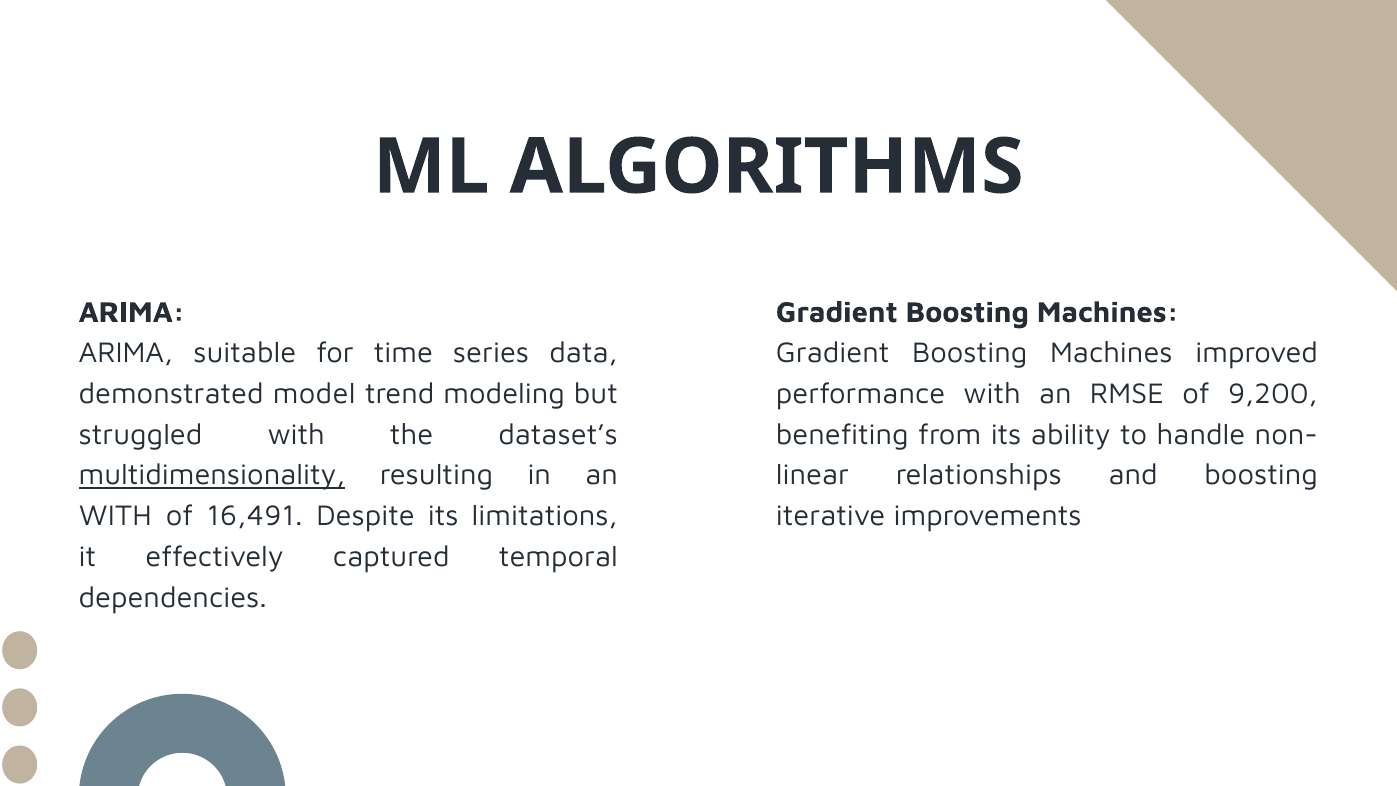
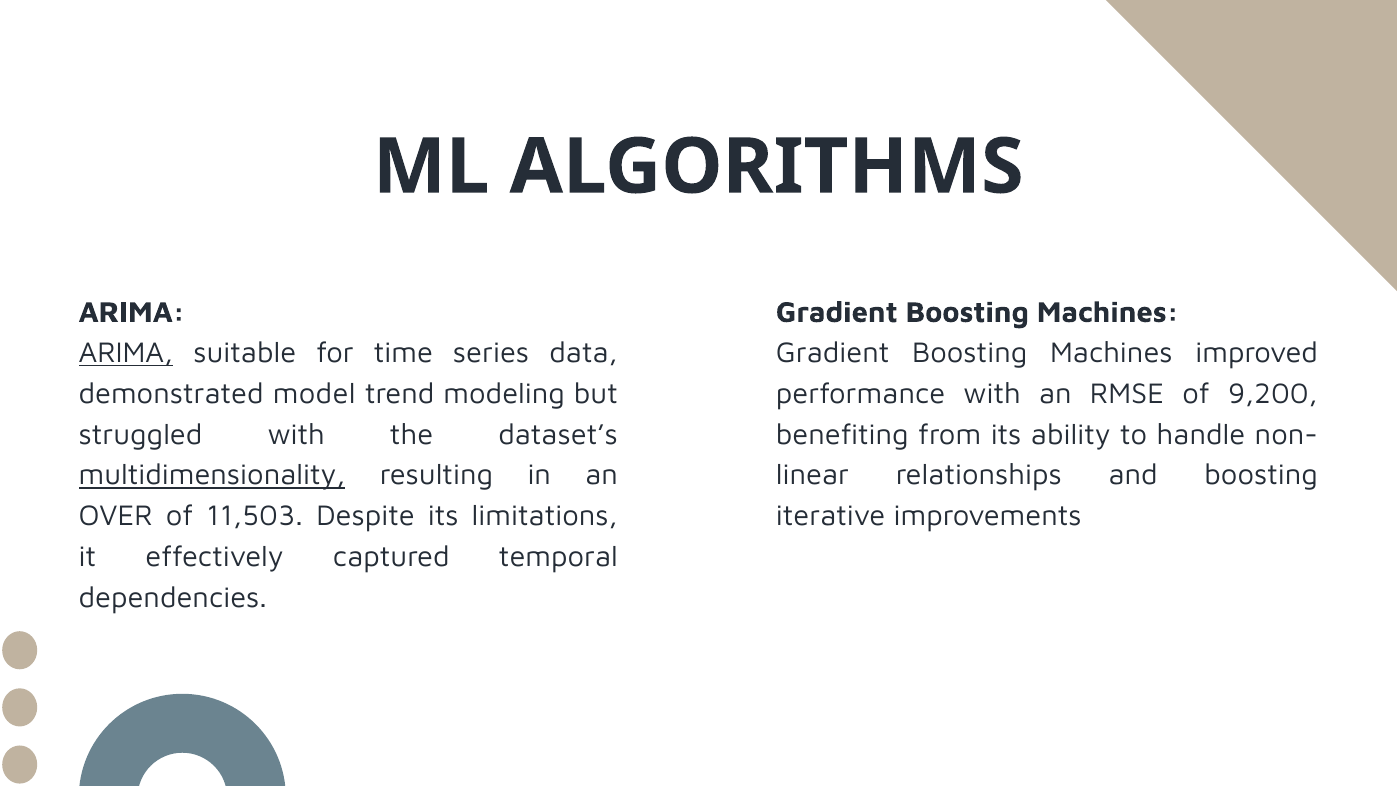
ARIMA underline: none -> present (126, 353)
WITH: WITH -> OVER (116, 516)
16,491: 16,491 -> 11,503 (255, 516)
